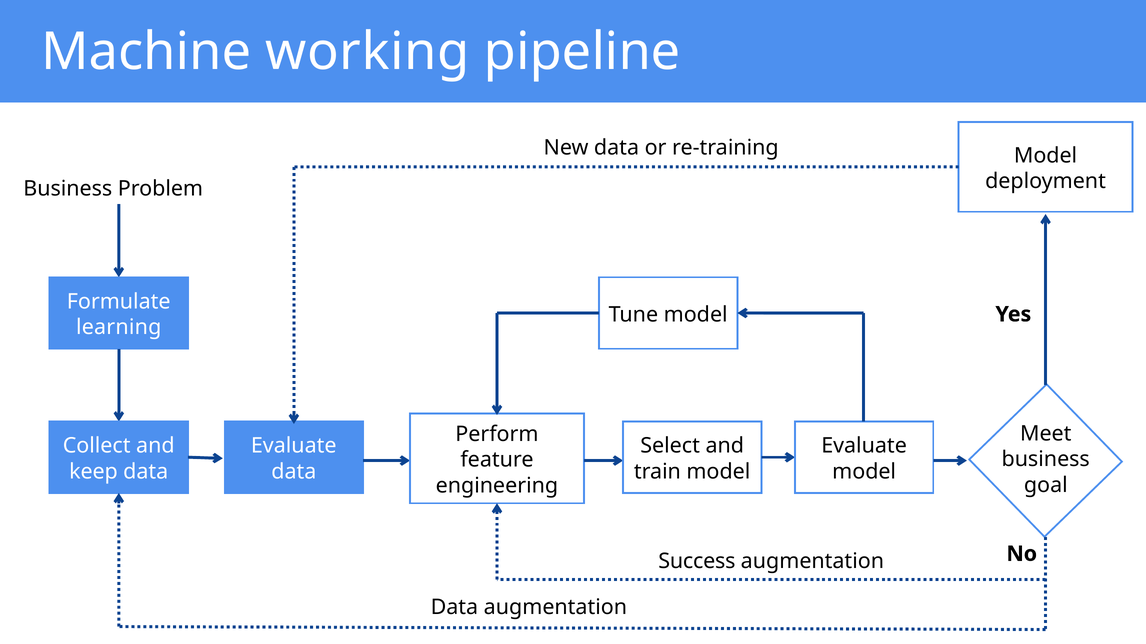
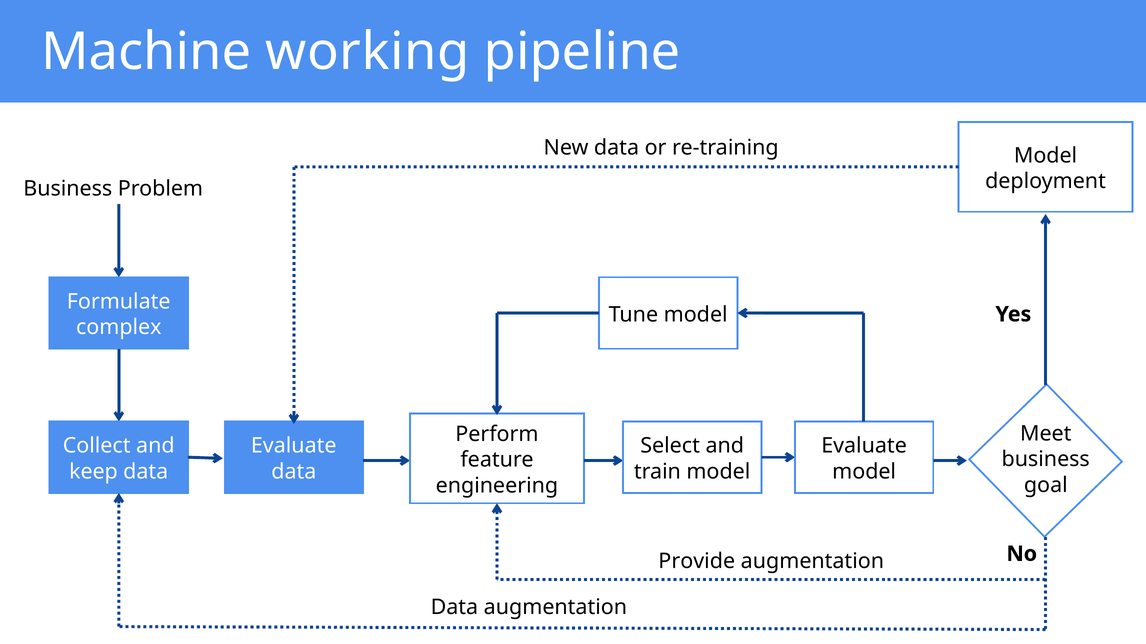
learning: learning -> complex (119, 328)
Success: Success -> Provide (697, 562)
